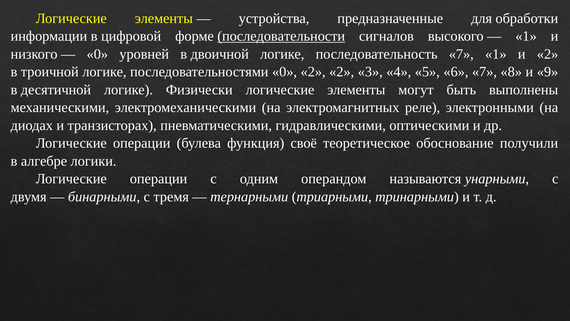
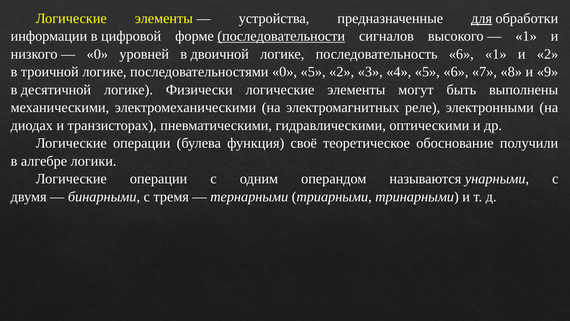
для underline: none -> present (482, 18)
последовательность 7: 7 -> 6 (461, 54)
0 2: 2 -> 5 (313, 72)
